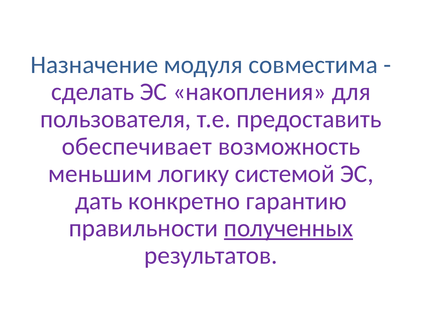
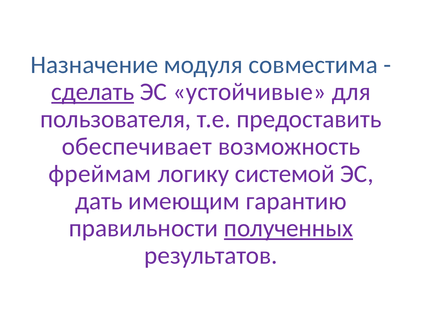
сделать underline: none -> present (93, 92)
накопления: накопления -> устойчивые (249, 92)
меньшим: меньшим -> фреймам (100, 173)
конкретно: конкретно -> имеющим (184, 201)
